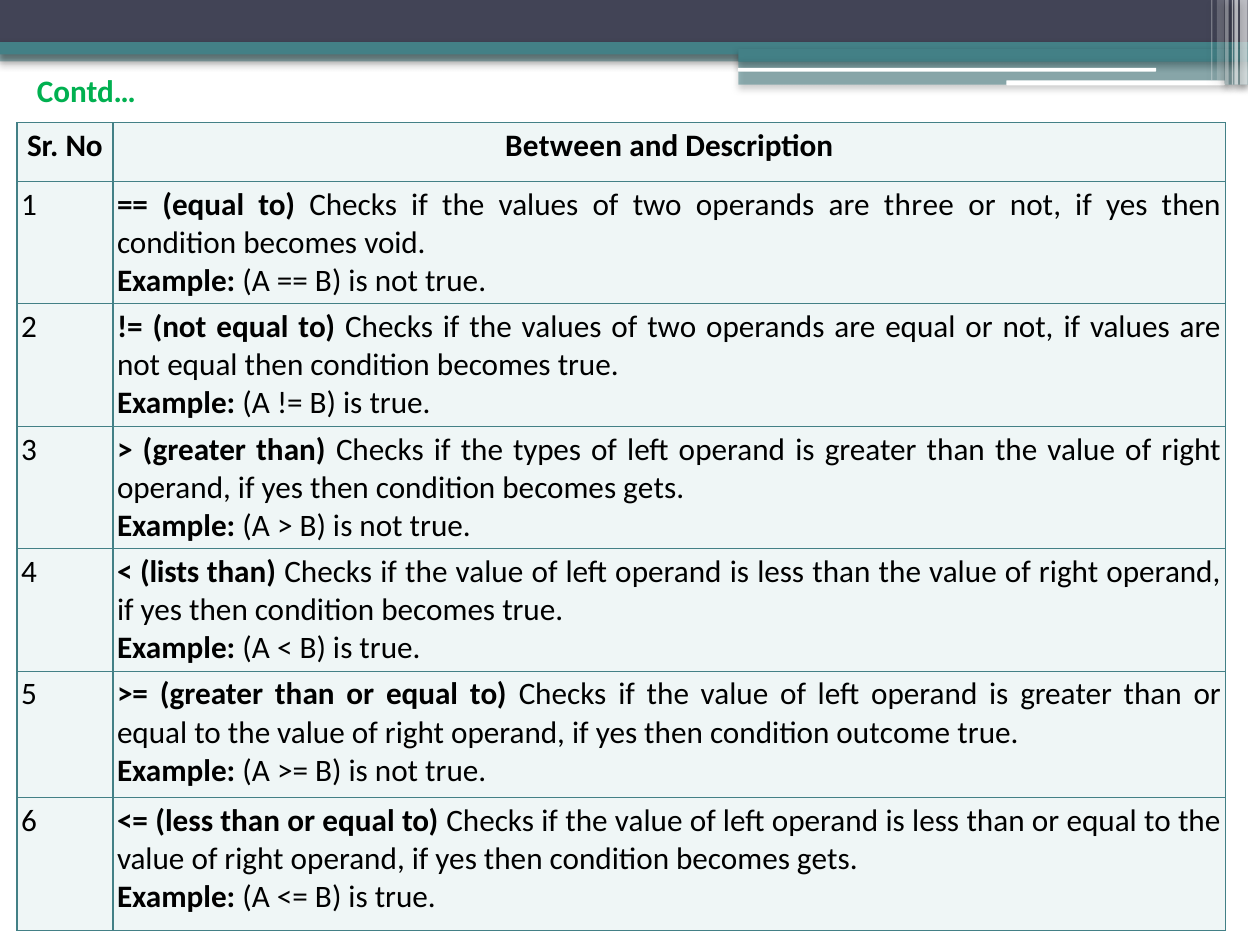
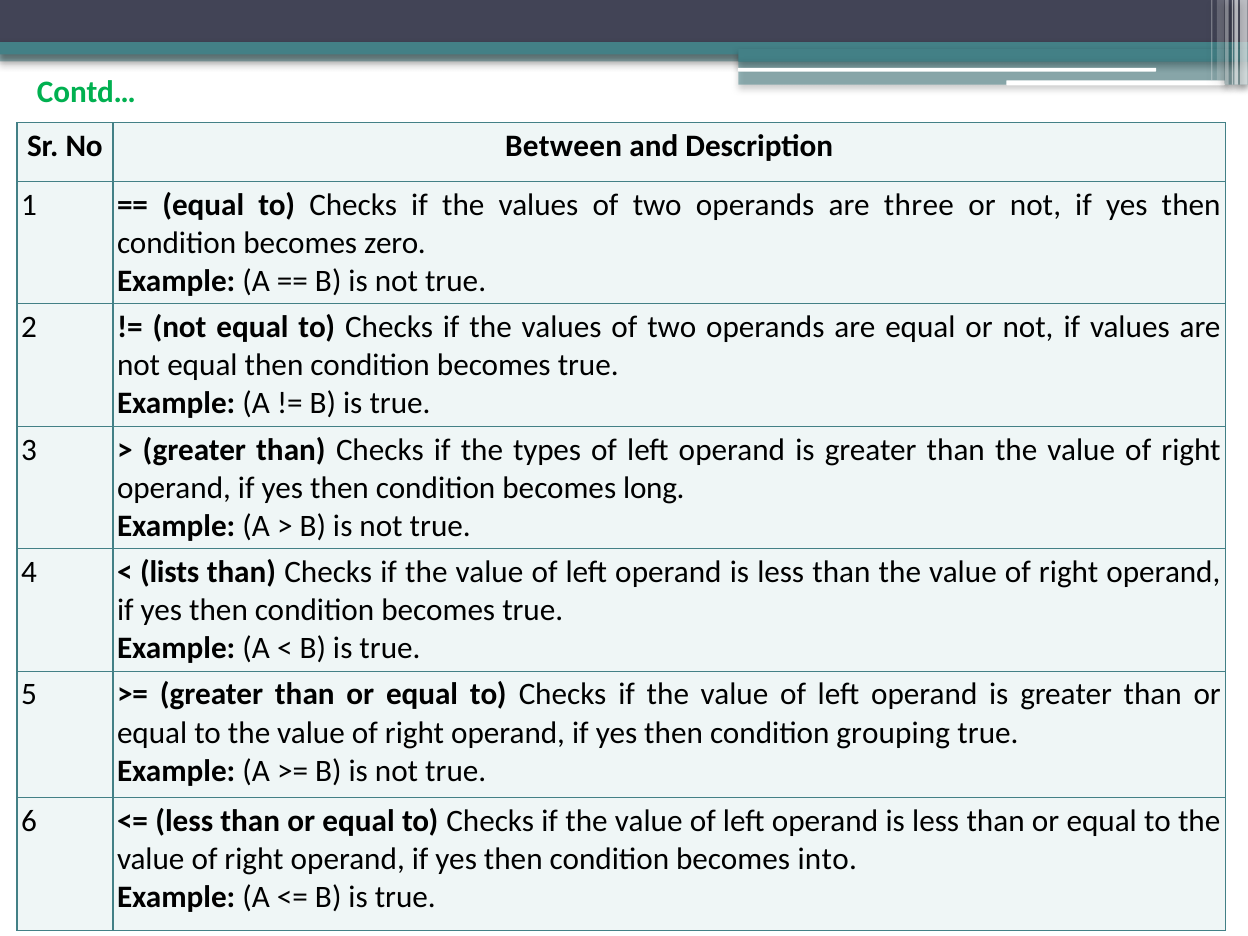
void: void -> zero (395, 243)
gets: gets -> long (654, 488)
outcome: outcome -> grouping (893, 733)
gets: gets -> into (827, 859)
